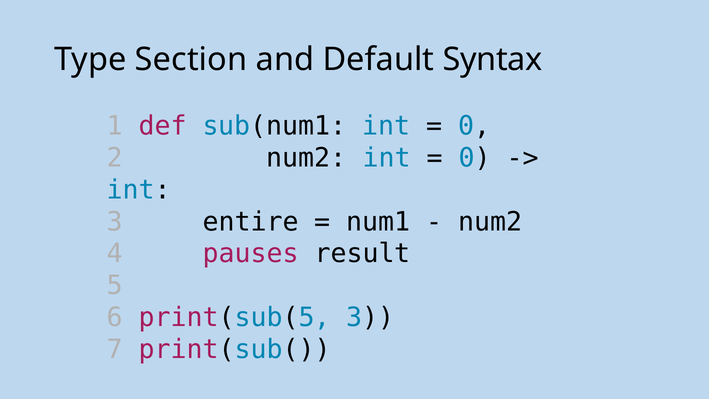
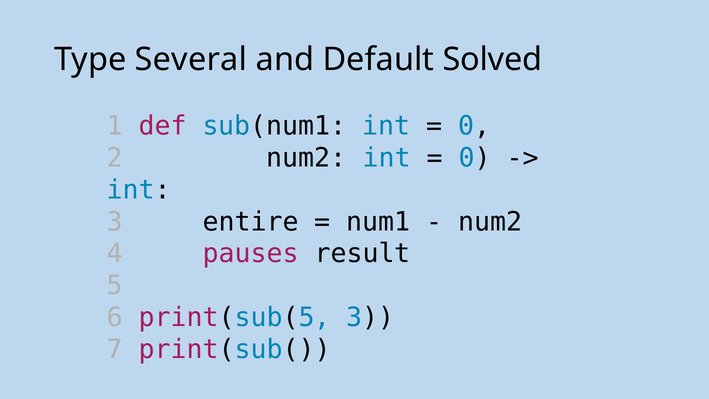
Section: Section -> Several (191, 60)
Syntax: Syntax -> Solved (492, 60)
